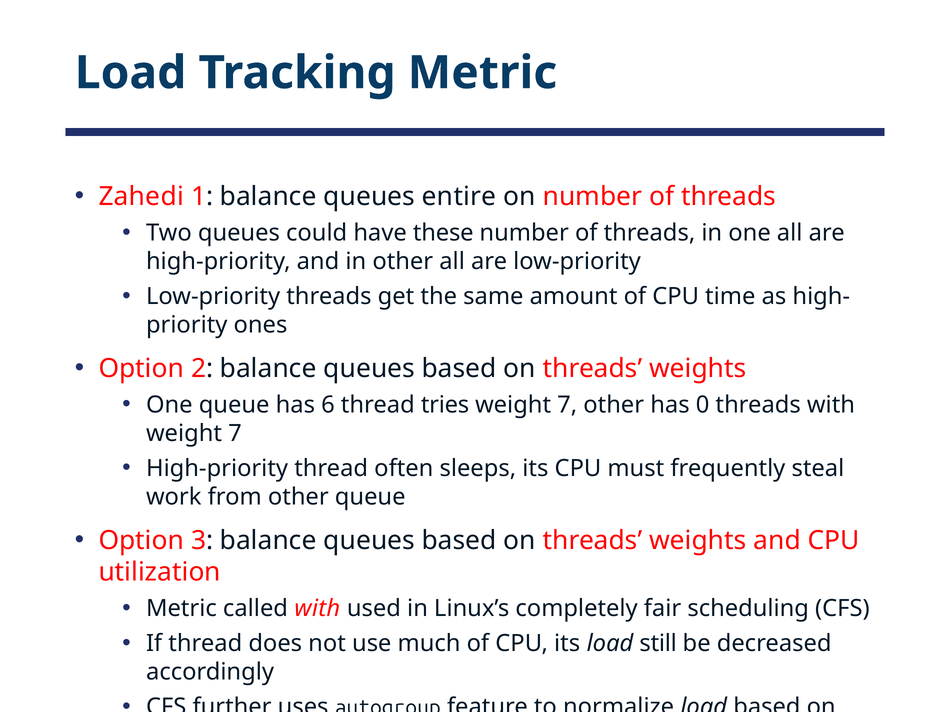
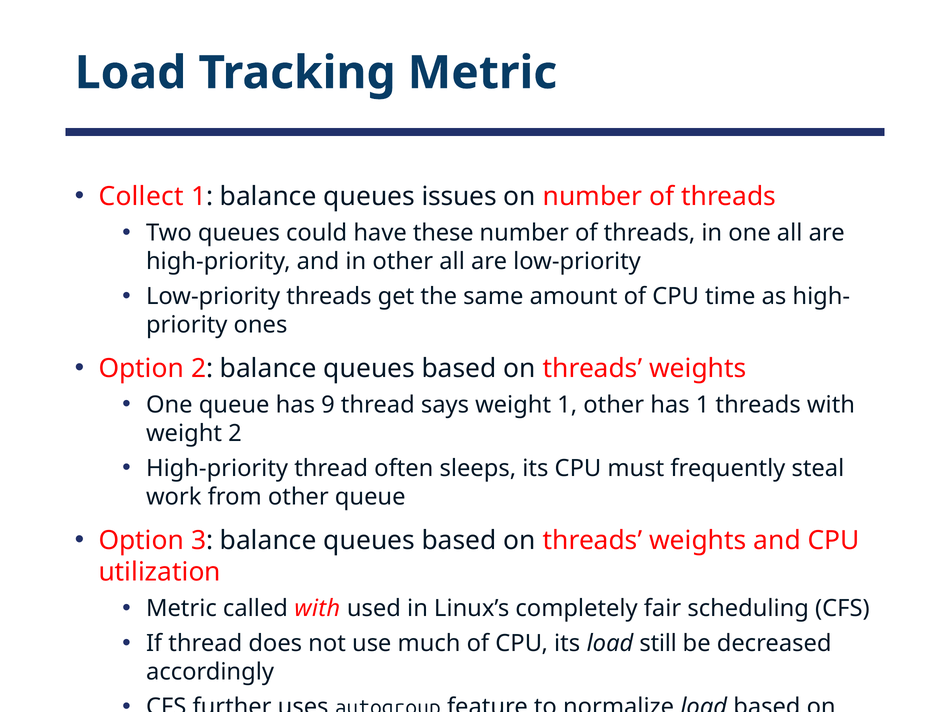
Zahedi: Zahedi -> Collect (141, 197)
entire: entire -> issues (459, 197)
6: 6 -> 9 (328, 405)
tries: tries -> says (445, 405)
7: 7 -> 1 (567, 405)
has 0: 0 -> 1 (703, 405)
7: 7 -> 2 (235, 434)
